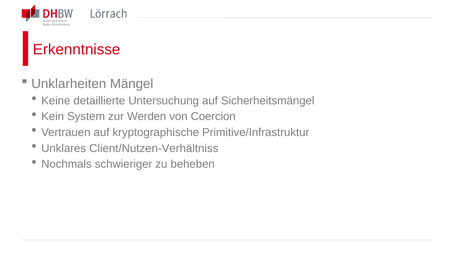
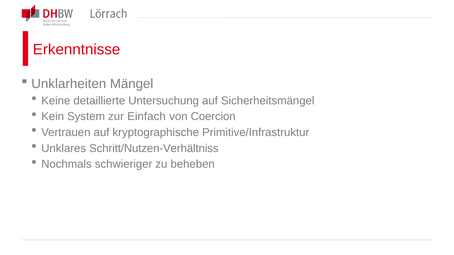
Werden: Werden -> Einfach (147, 117)
Client/Nutzen-Verhältniss: Client/Nutzen-Verhältniss -> Schritt/Nutzen-Verhältniss (154, 148)
